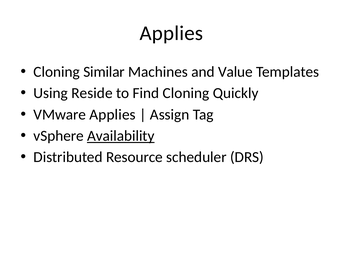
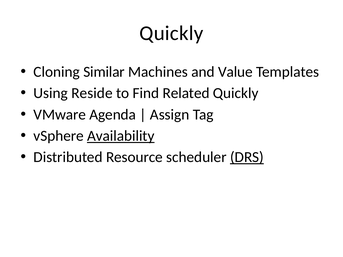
Applies: Applies -> Quickly (171, 33)
Find Cloning: Cloning -> Related (186, 93)
VMware Applies: Applies -> Agenda (113, 115)
DRS underline: none -> present (247, 157)
